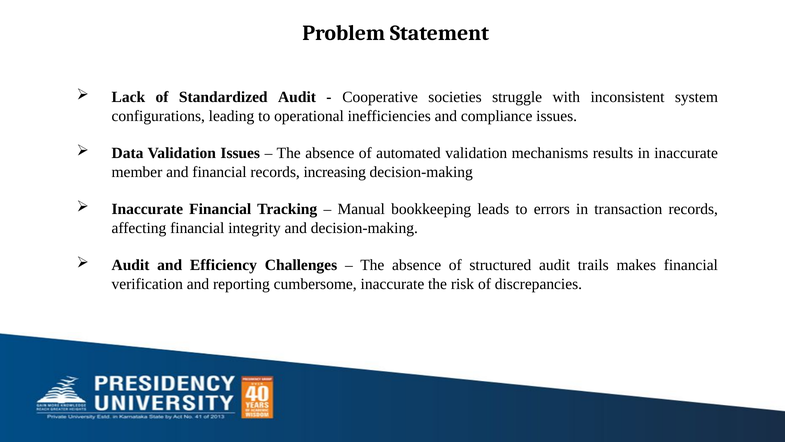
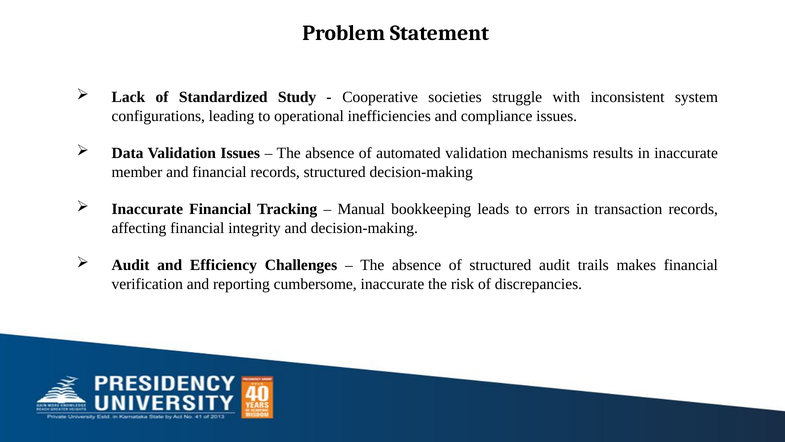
Standardized Audit: Audit -> Study (297, 97)
records increasing: increasing -> structured (335, 172)
